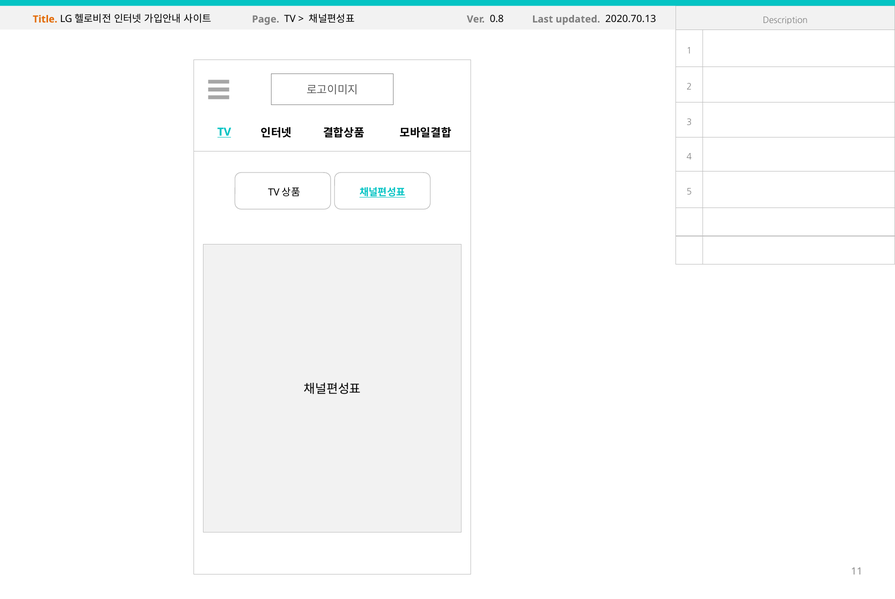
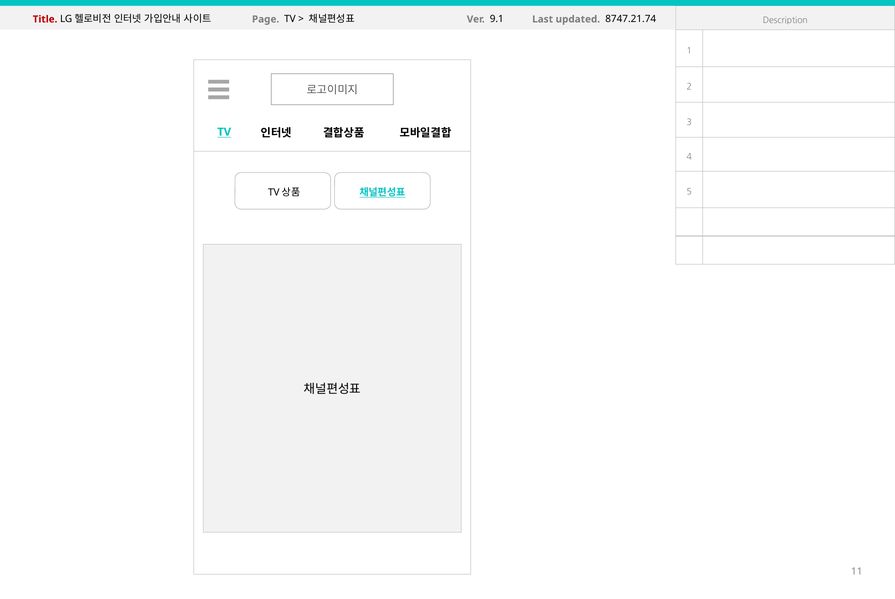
Title colour: orange -> red (45, 19)
0.8: 0.8 -> 9.1 (497, 19)
2020.70.13: 2020.70.13 -> 8747.21.74 (631, 19)
